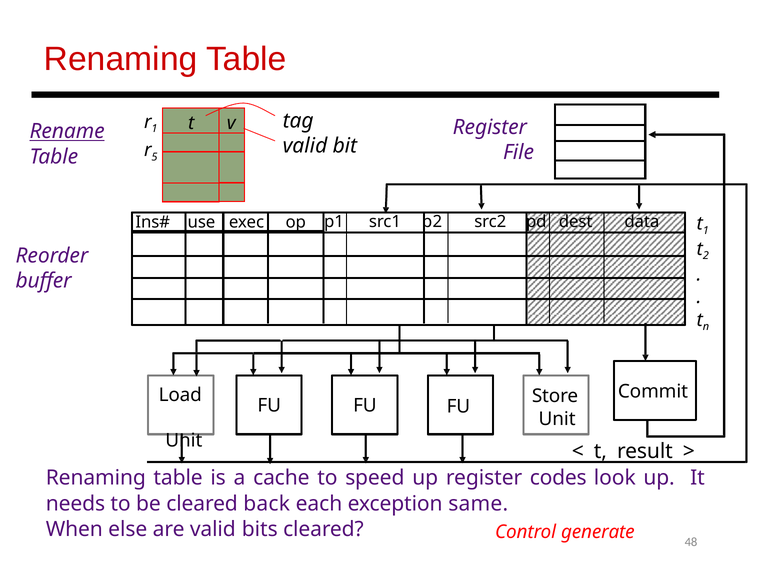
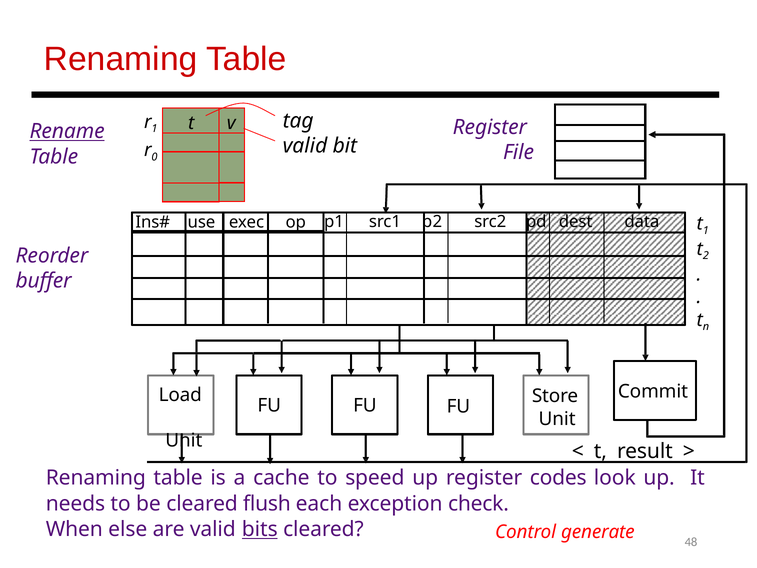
5: 5 -> 0 (155, 157)
back: back -> flush (267, 504)
same: same -> check (478, 504)
bits underline: none -> present (260, 529)
